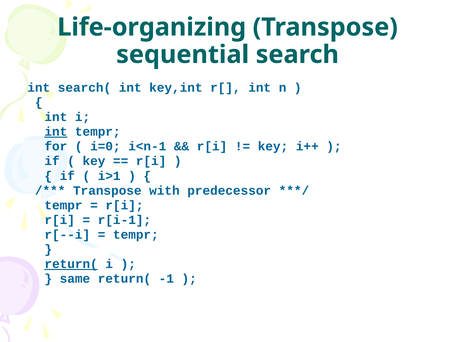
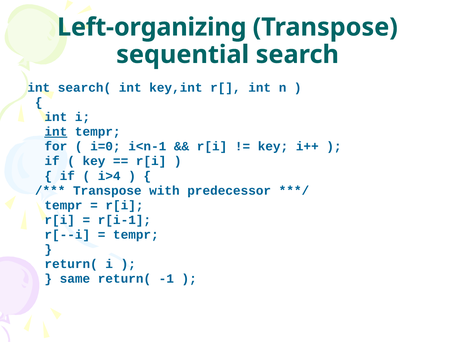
Life-organizing: Life-organizing -> Left-organizing (152, 27)
i>1: i>1 -> i>4 (109, 176)
return( underline: present -> none (71, 264)
